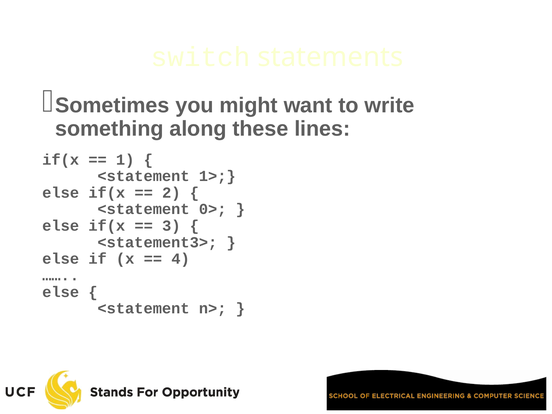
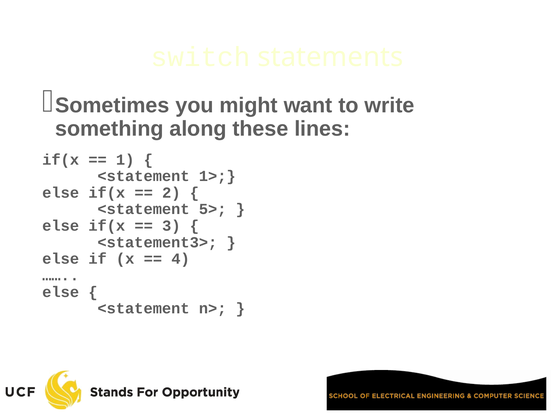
0>: 0> -> 5> (213, 209)
